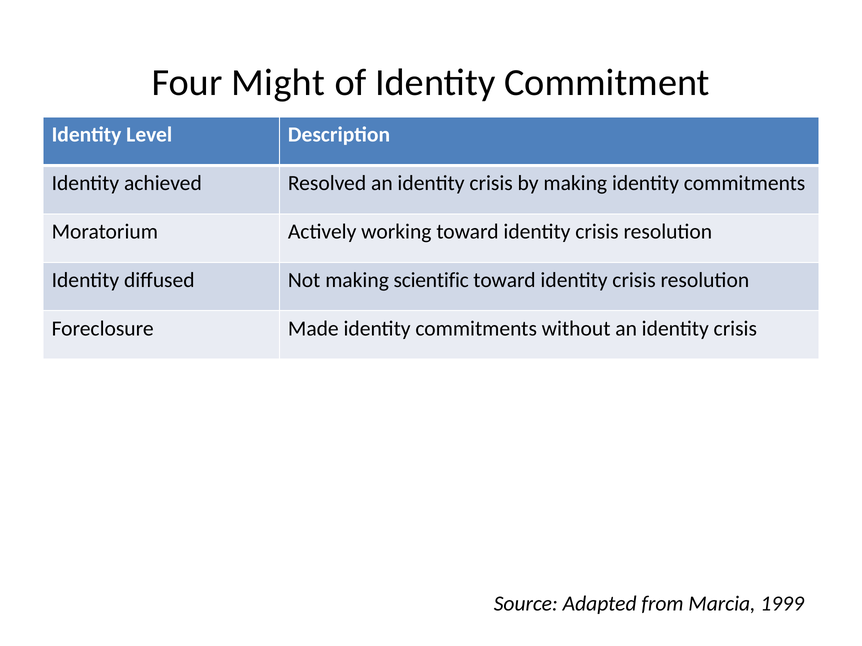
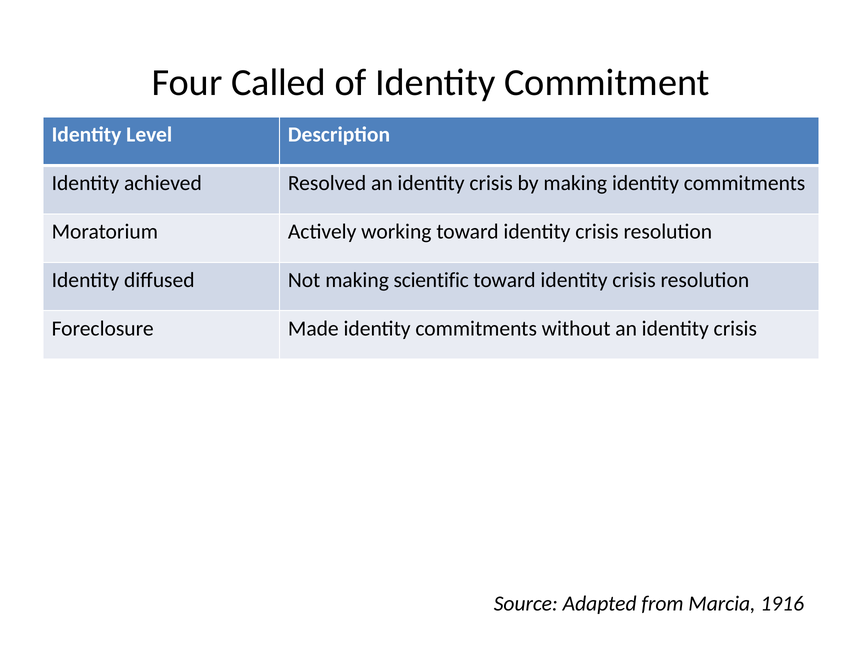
Might: Might -> Called (279, 82)
1999: 1999 -> 1916 (782, 604)
